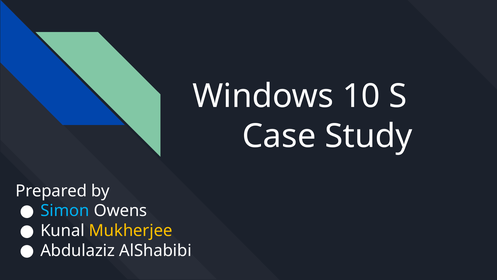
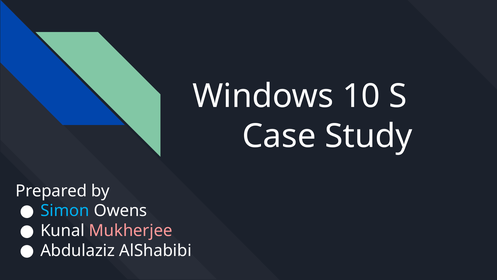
Mukherjee colour: yellow -> pink (131, 230)
